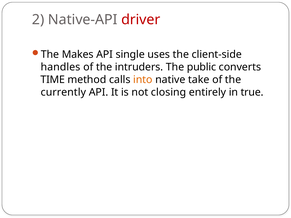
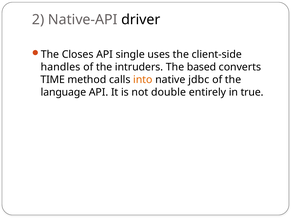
driver colour: red -> black (141, 20)
Makes: Makes -> Closes (78, 55)
public: public -> based (202, 67)
take: take -> jdbc (199, 80)
currently: currently -> language (63, 92)
closing: closing -> double (169, 92)
